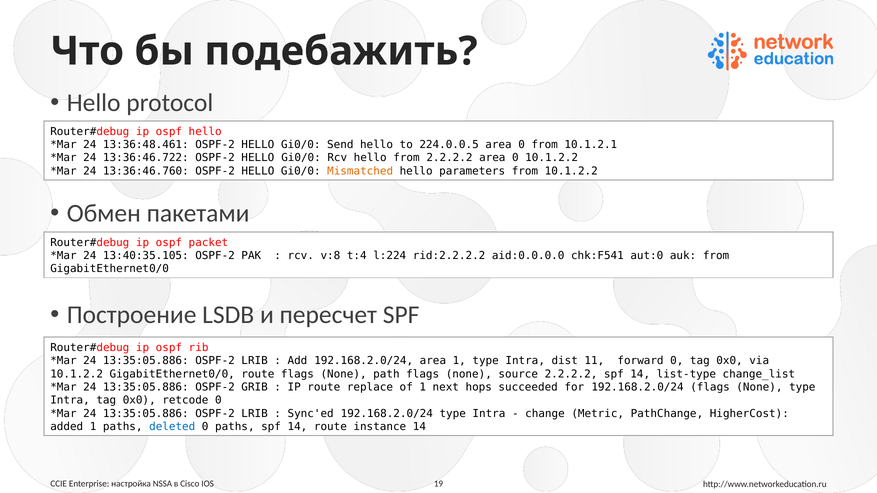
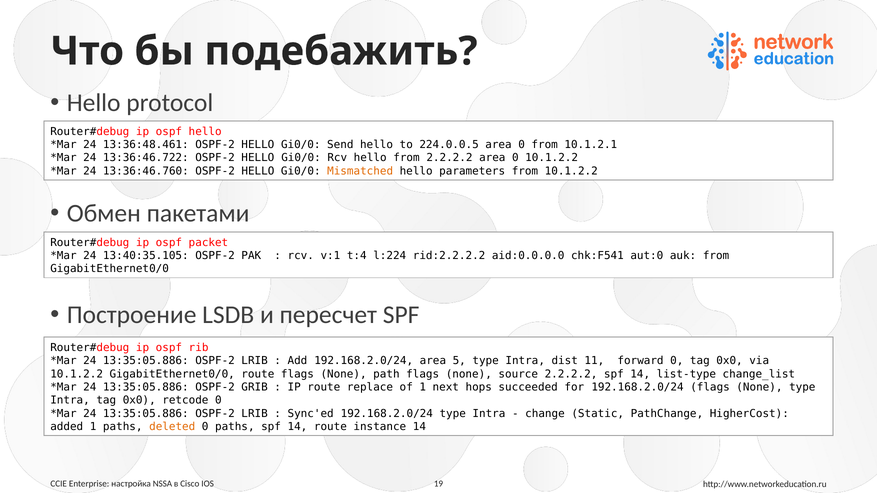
v:8: v:8 -> v:1 (330, 256)
area 1: 1 -> 5 (459, 361)
Metric: Metric -> Static (598, 414)
deleted colour: blue -> orange (172, 427)
